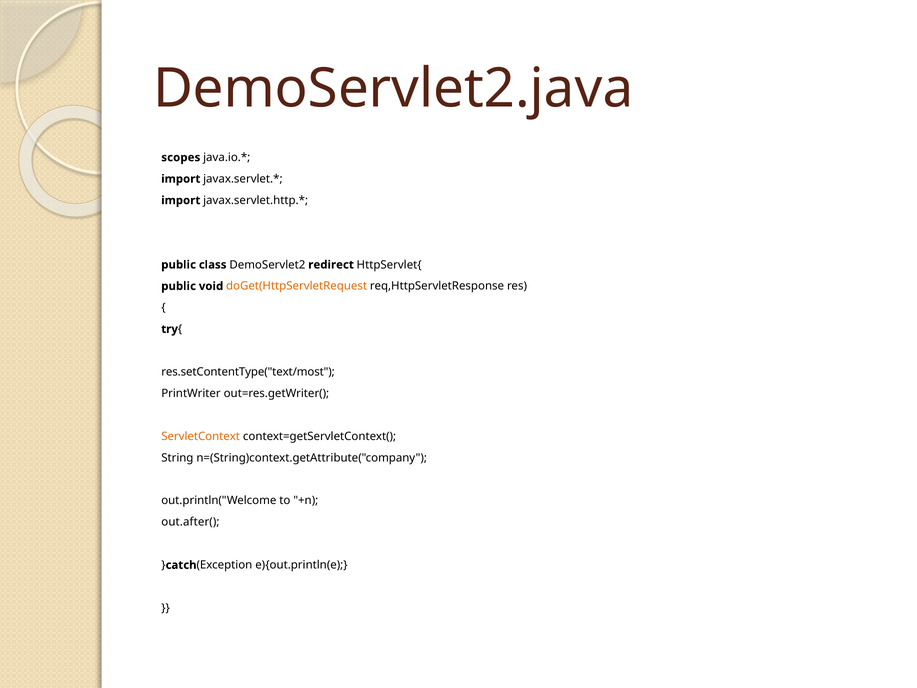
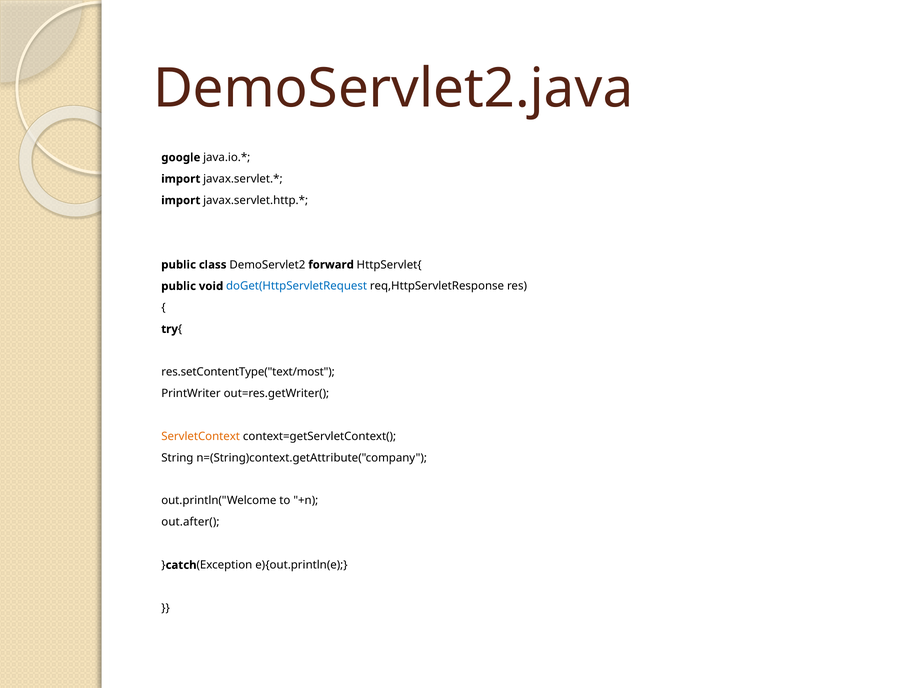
scopes: scopes -> google (181, 157)
redirect: redirect -> forward (331, 265)
doGet(HttpServletRequest colour: orange -> blue (297, 286)
